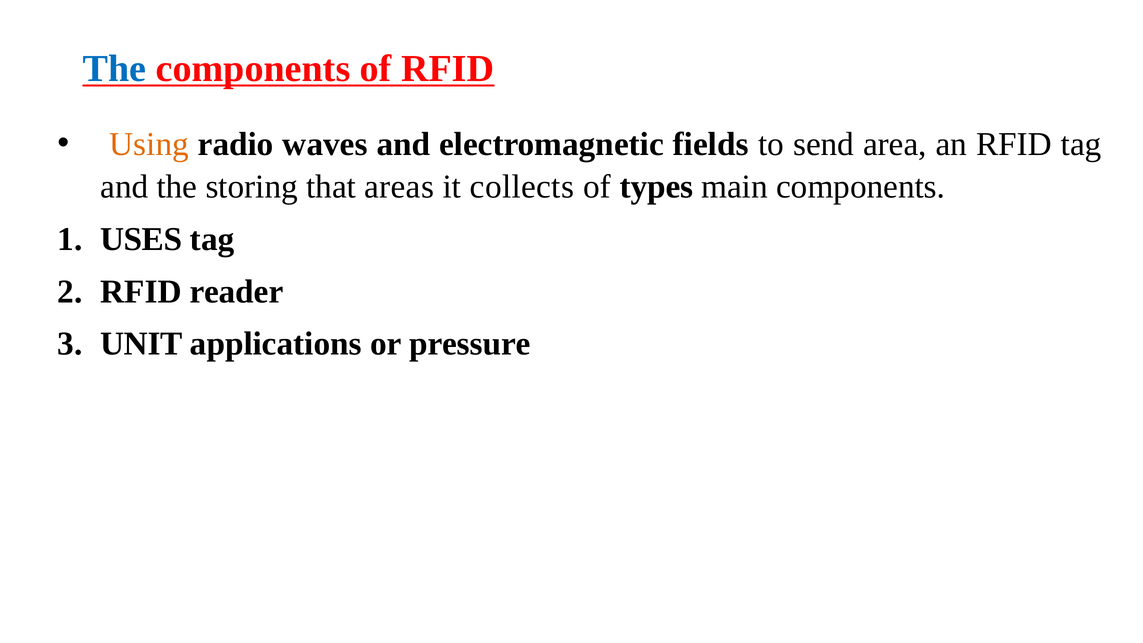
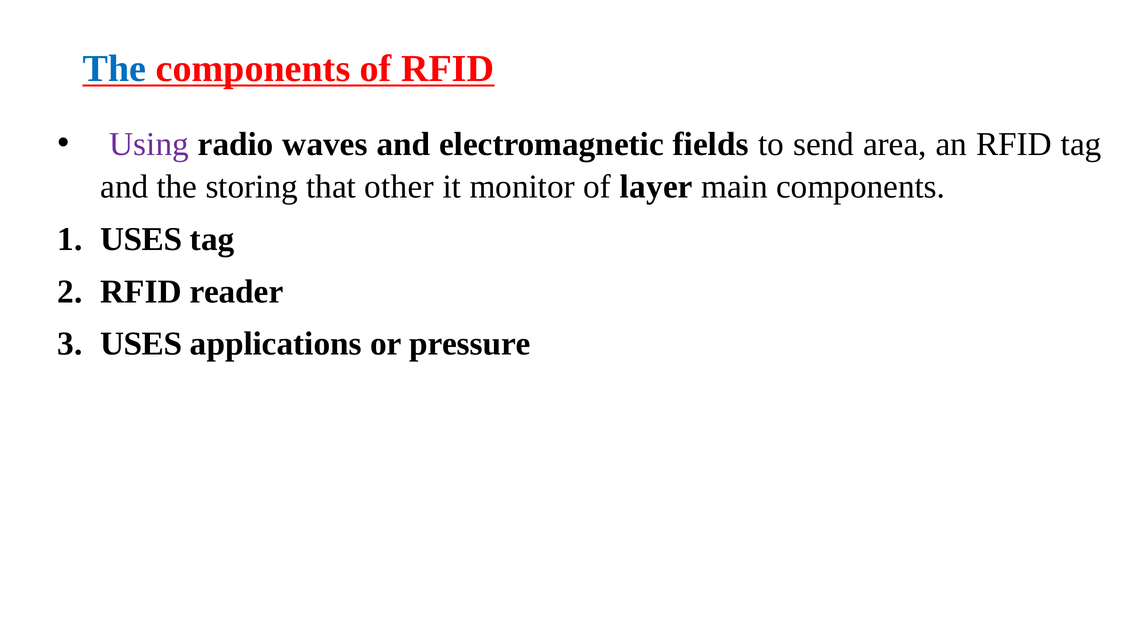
Using colour: orange -> purple (149, 144)
areas: areas -> other (399, 187)
collects: collects -> monitor (522, 187)
types: types -> layer (656, 187)
UNIT: UNIT -> USES (141, 344)
